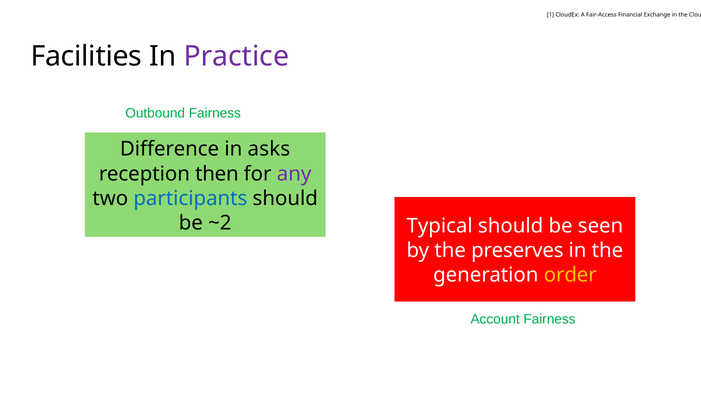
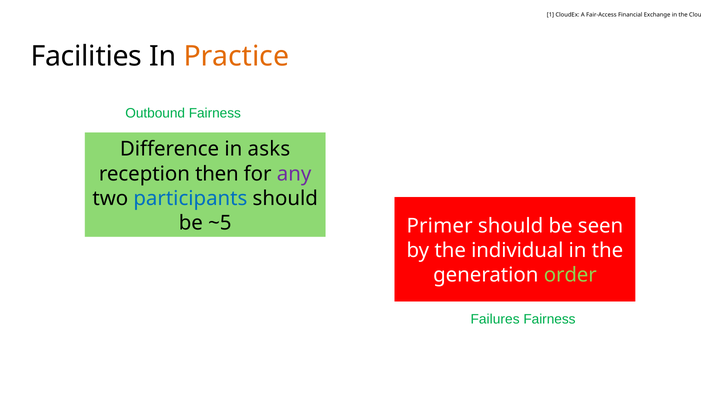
Practice colour: purple -> orange (236, 56)
~2: ~2 -> ~5 (220, 223)
Typical: Typical -> Primer (440, 226)
preserves: preserves -> individual (517, 251)
order colour: yellow -> light green (570, 275)
Account: Account -> Failures (495, 320)
